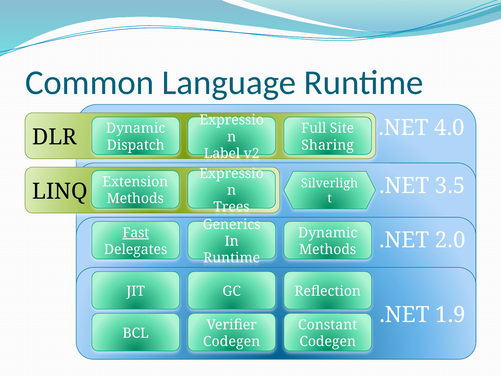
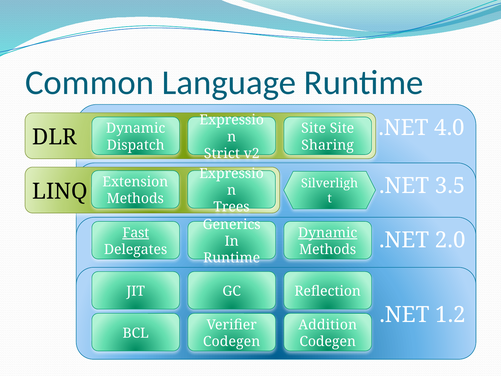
Full: Full -> Site (314, 128)
Label: Label -> Strict (222, 153)
Dynamic underline: none -> present (328, 233)
1.9: 1.9 -> 1.2 (451, 315)
Constant: Constant -> Addition (328, 325)
